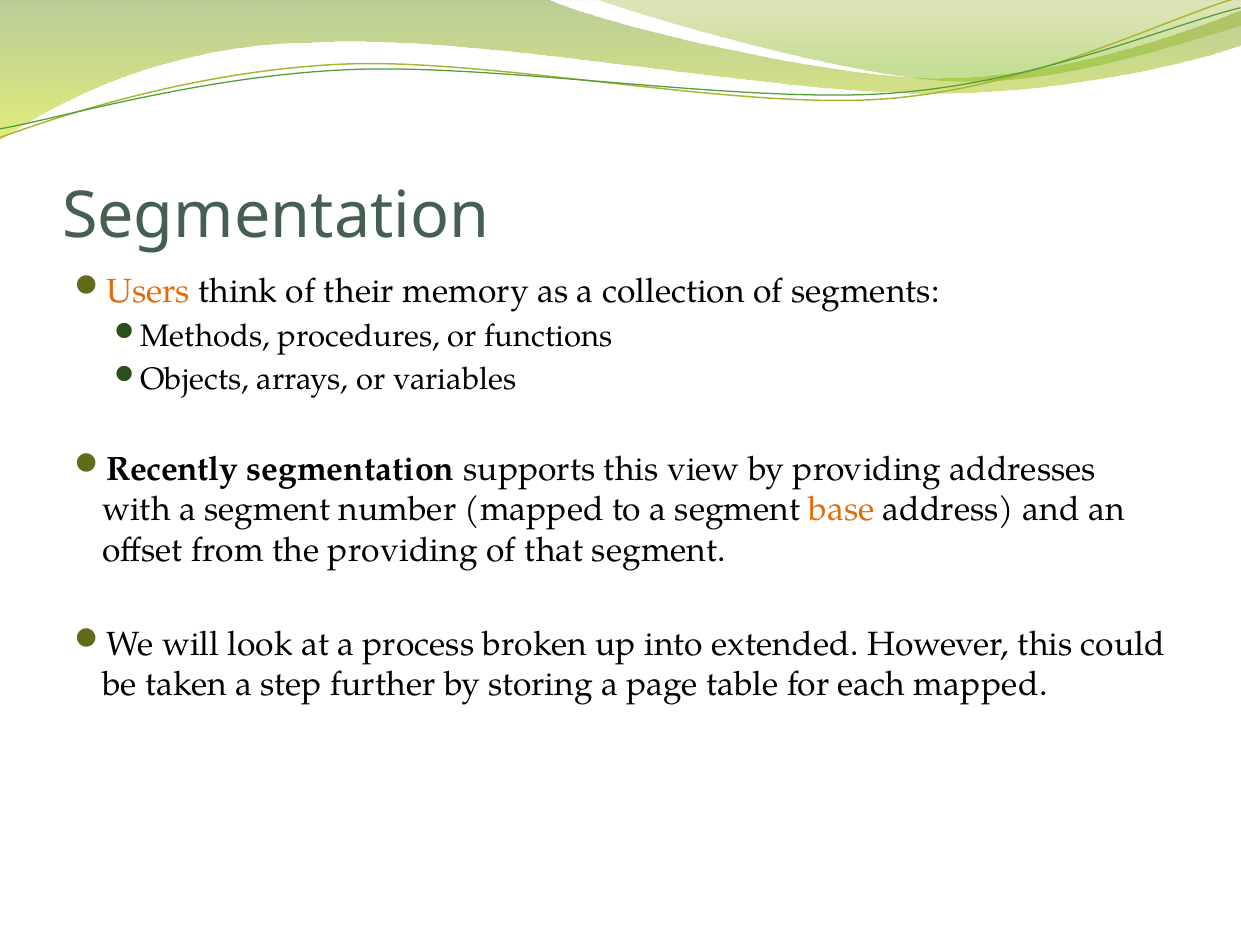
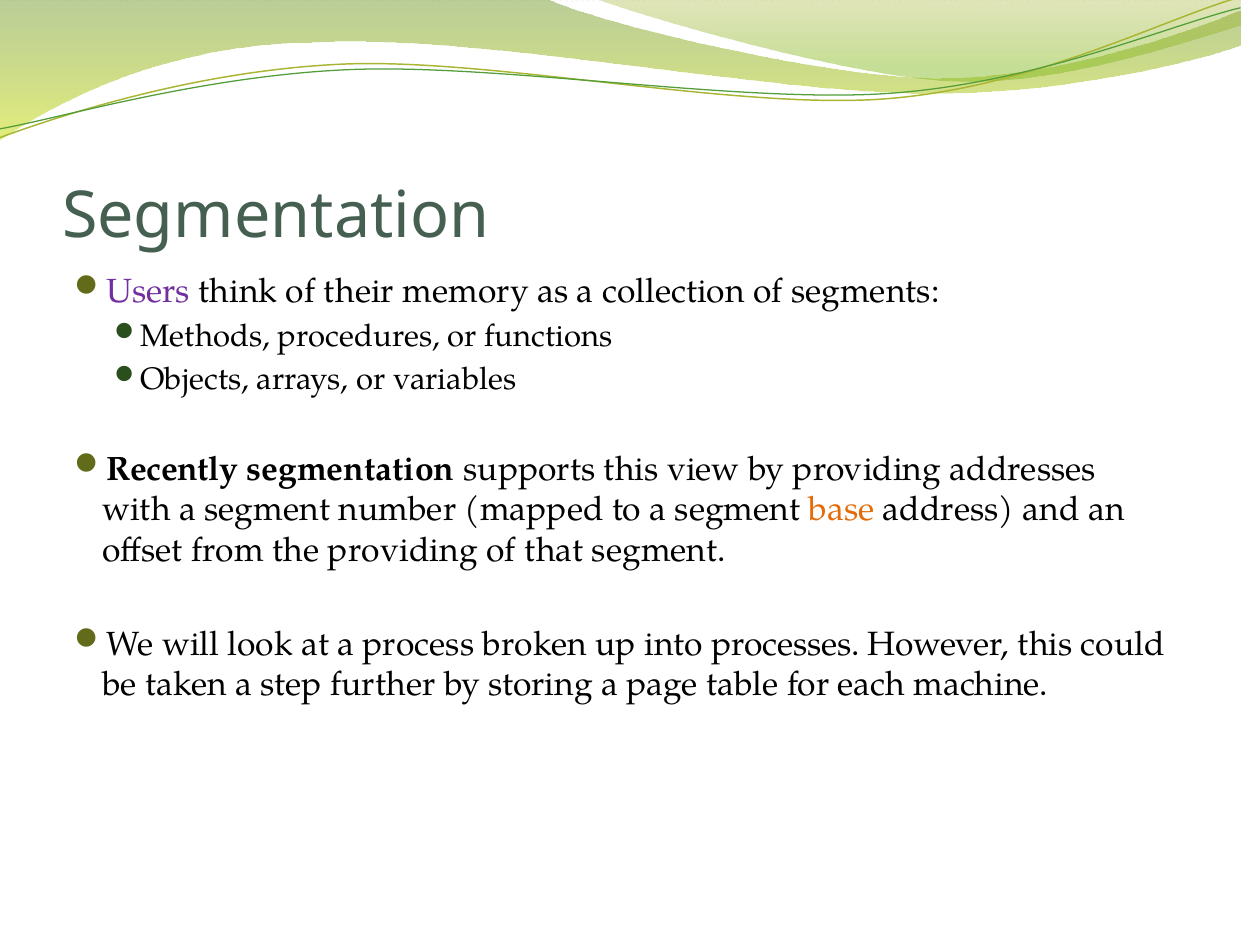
Users colour: orange -> purple (148, 291)
extended: extended -> processes (785, 644)
each mapped: mapped -> machine (981, 685)
